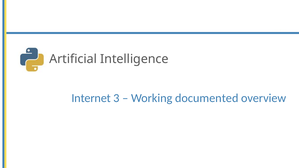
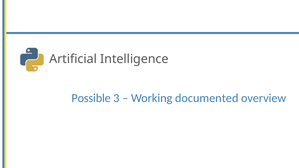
Internet: Internet -> Possible (91, 98)
